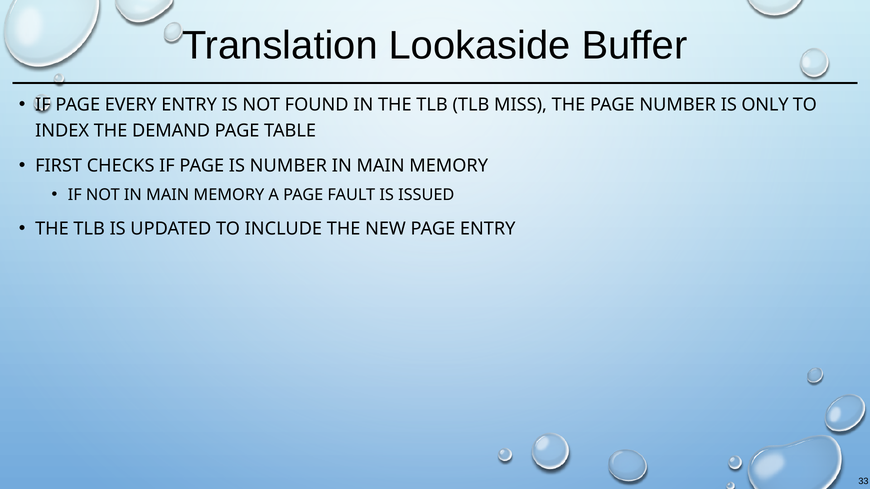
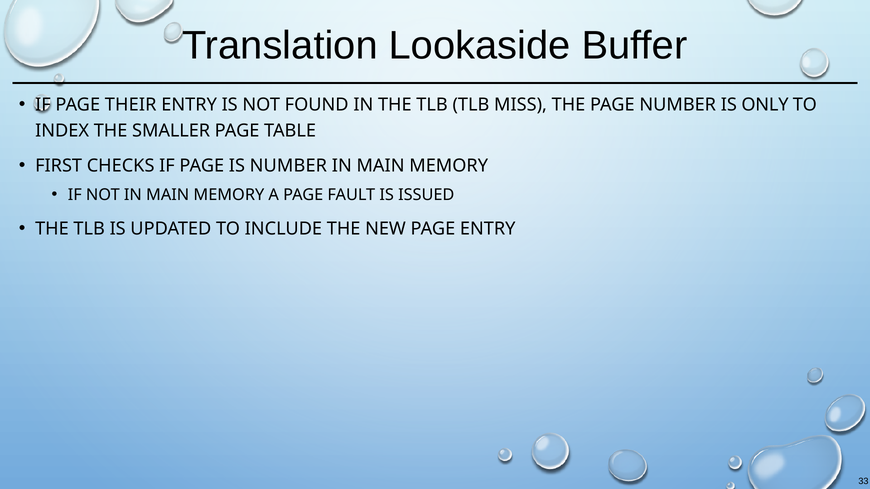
EVERY: EVERY -> THEIR (131, 105)
DEMAND: DEMAND -> SMALLER (171, 131)
